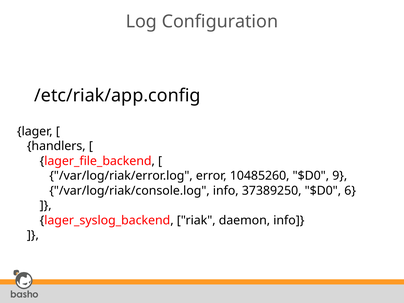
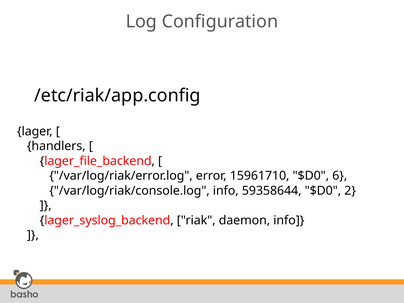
10485260: 10485260 -> 15961710 (260, 176)
9: 9 -> 6 (340, 176)
37389250: 37389250 -> 59358644 (272, 191)
6: 6 -> 2 (350, 191)
